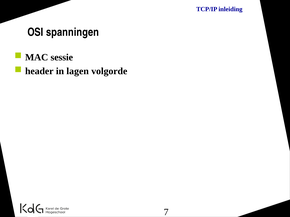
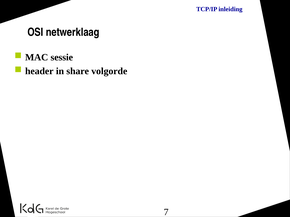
spanningen: spanningen -> netwerklaag (73, 32)
lagen: lagen -> share (78, 71)
